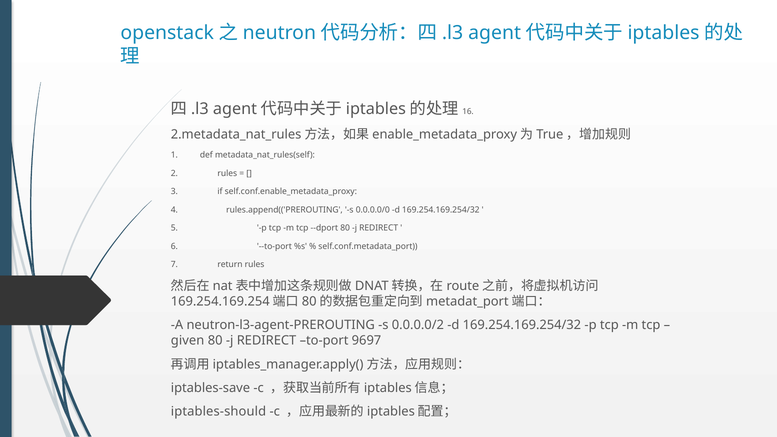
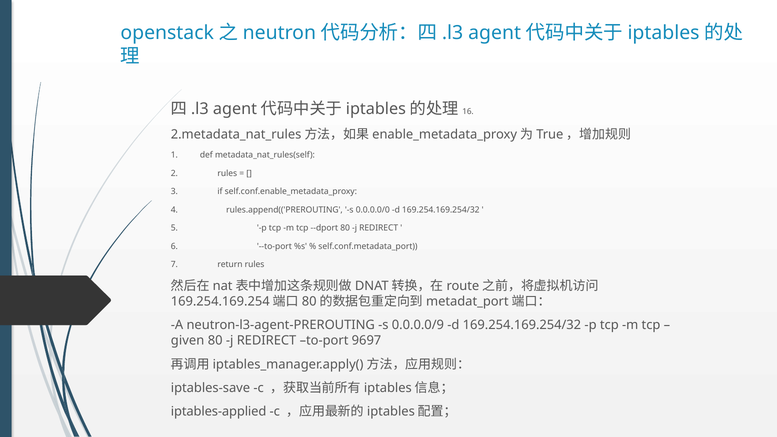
0.0.0.0/2: 0.0.0.0/2 -> 0.0.0.0/9 (418, 325)
iptables-should: iptables-should -> iptables-applied (219, 412)
